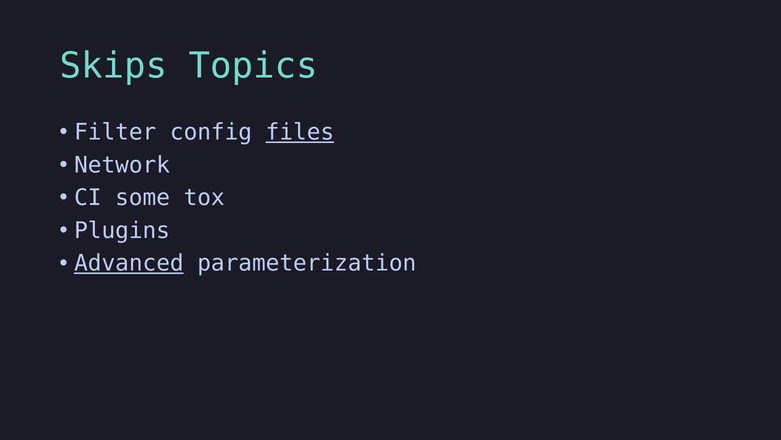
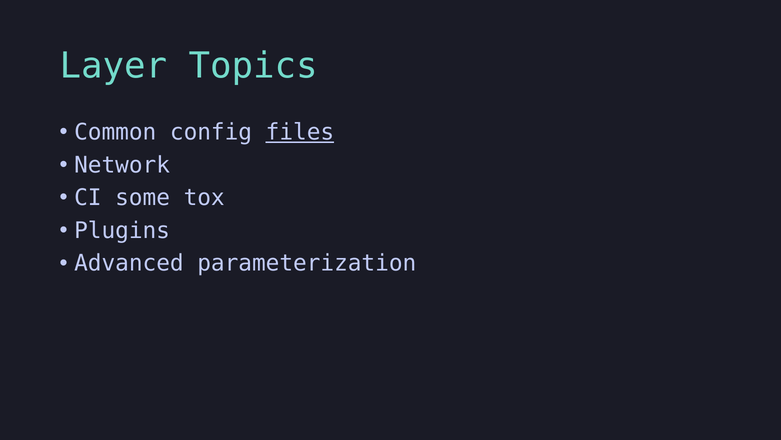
Skips: Skips -> Layer (113, 66)
Filter: Filter -> Common (115, 132)
Advanced underline: present -> none (129, 263)
